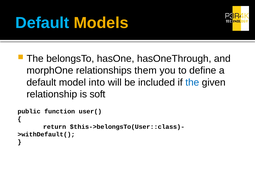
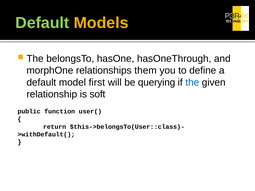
Default colour: light blue -> light green (42, 23)
into: into -> first (97, 83)
included: included -> querying (157, 83)
